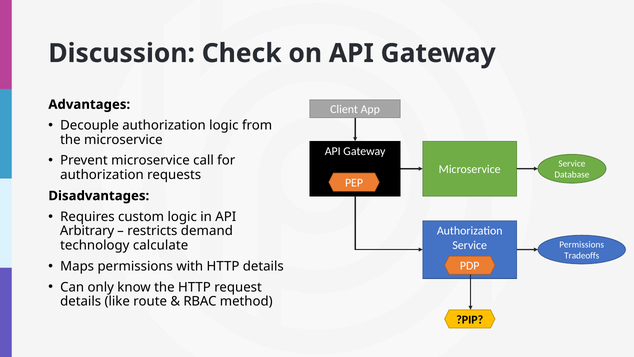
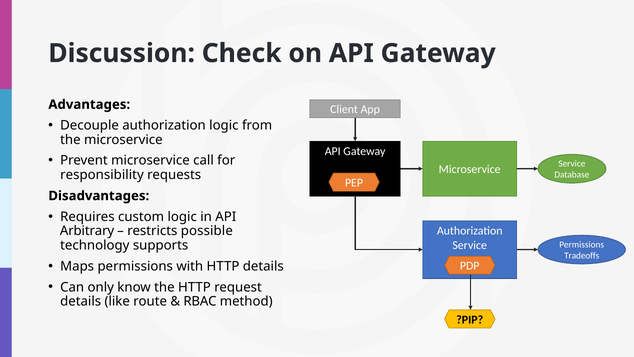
authorization: authorization -> responsibility (102, 175)
demand: demand -> possible (207, 231)
calculate: calculate -> supports (161, 245)
